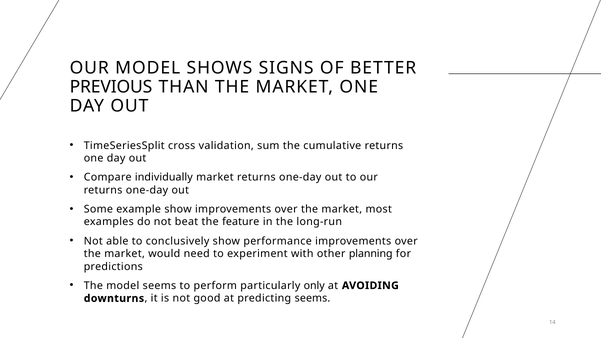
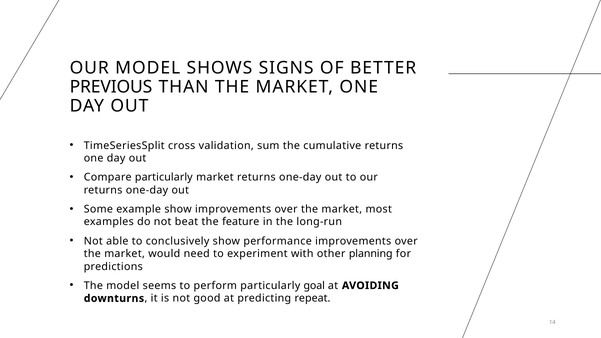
Compare individually: individually -> particularly (164, 177)
only: only -> goal (314, 286)
predicting seems: seems -> repeat (312, 298)
